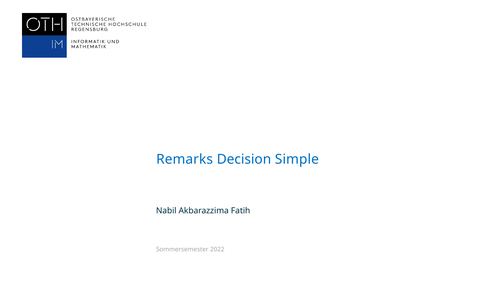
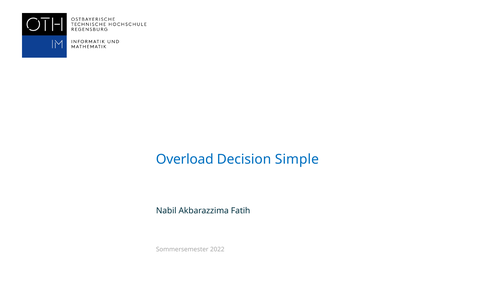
Remarks: Remarks -> Overload (185, 159)
